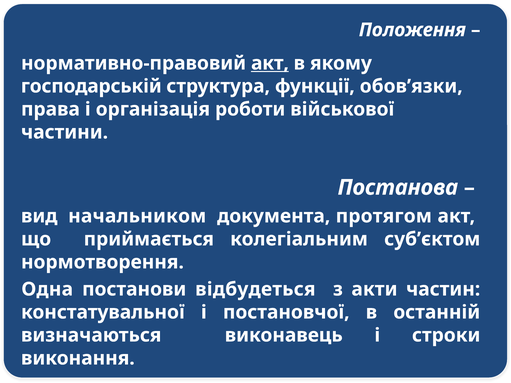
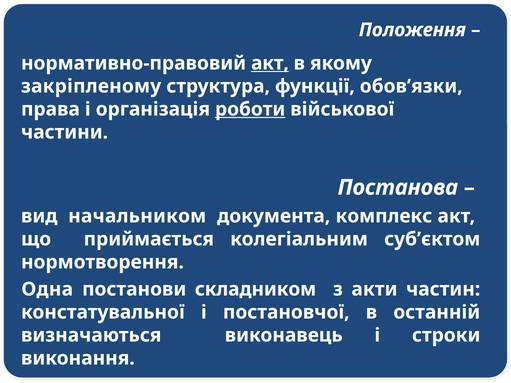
господарській: господарській -> закріпленому (91, 86)
роботи underline: none -> present (250, 109)
протягом: протягом -> комплекс (384, 216)
відбудеться: відбудеться -> складником (255, 289)
